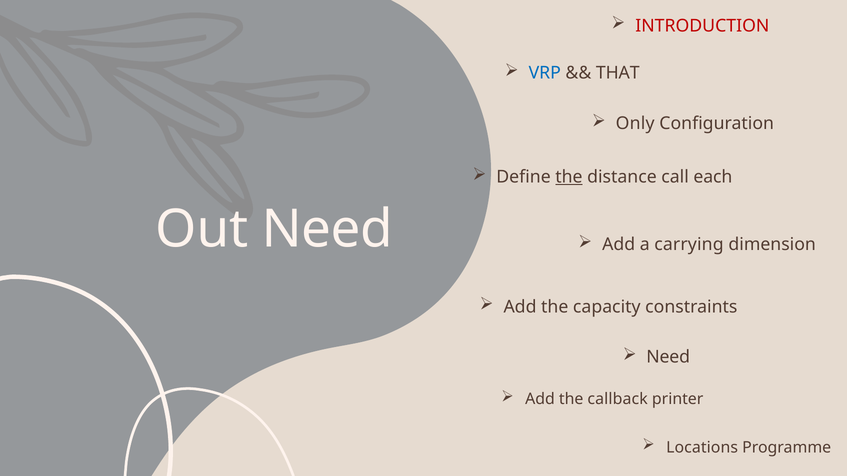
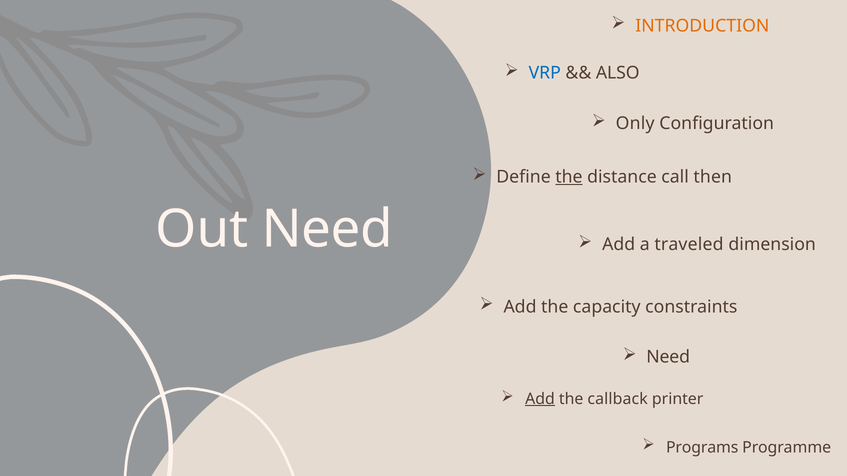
INTRODUCTION colour: red -> orange (702, 26)
THAT: THAT -> ALSO (618, 73)
each: each -> then (713, 177)
carrying: carrying -> traveled (689, 245)
Add underline: none -> present (540, 399)
Locations: Locations -> Programs (702, 448)
